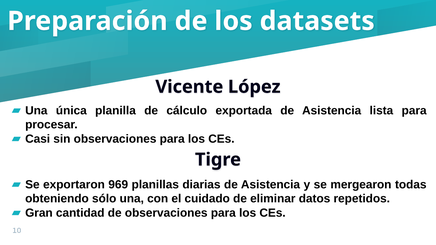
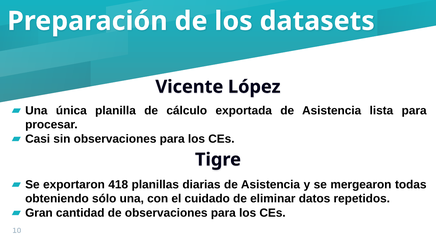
969: 969 -> 418 (118, 185)
